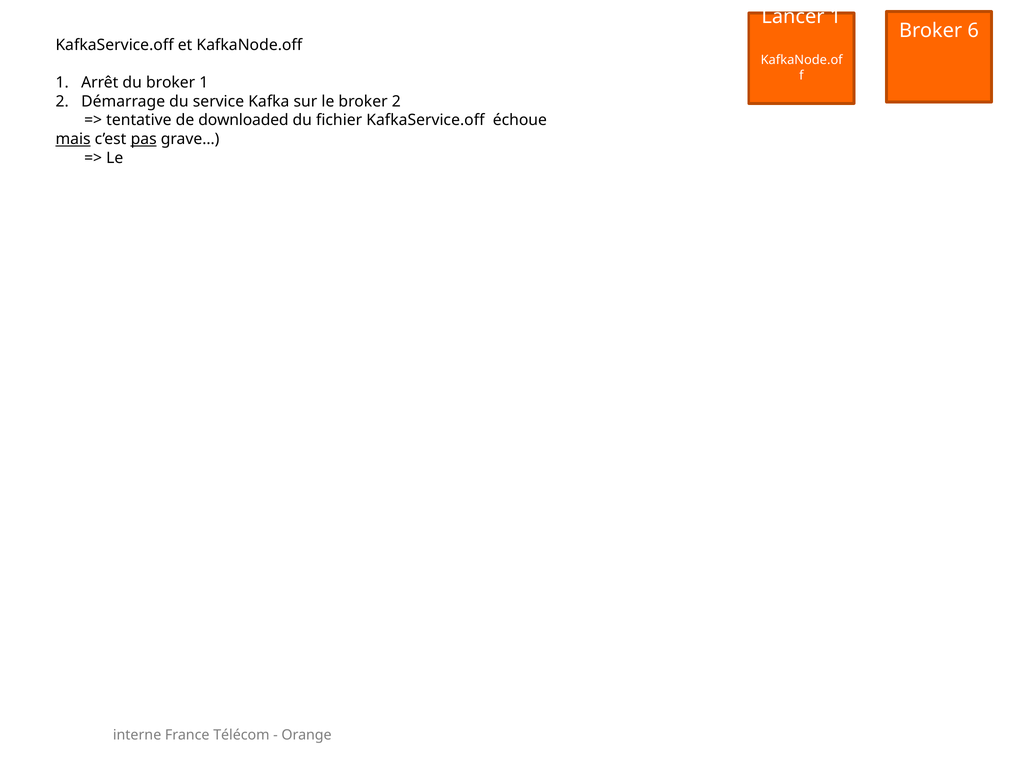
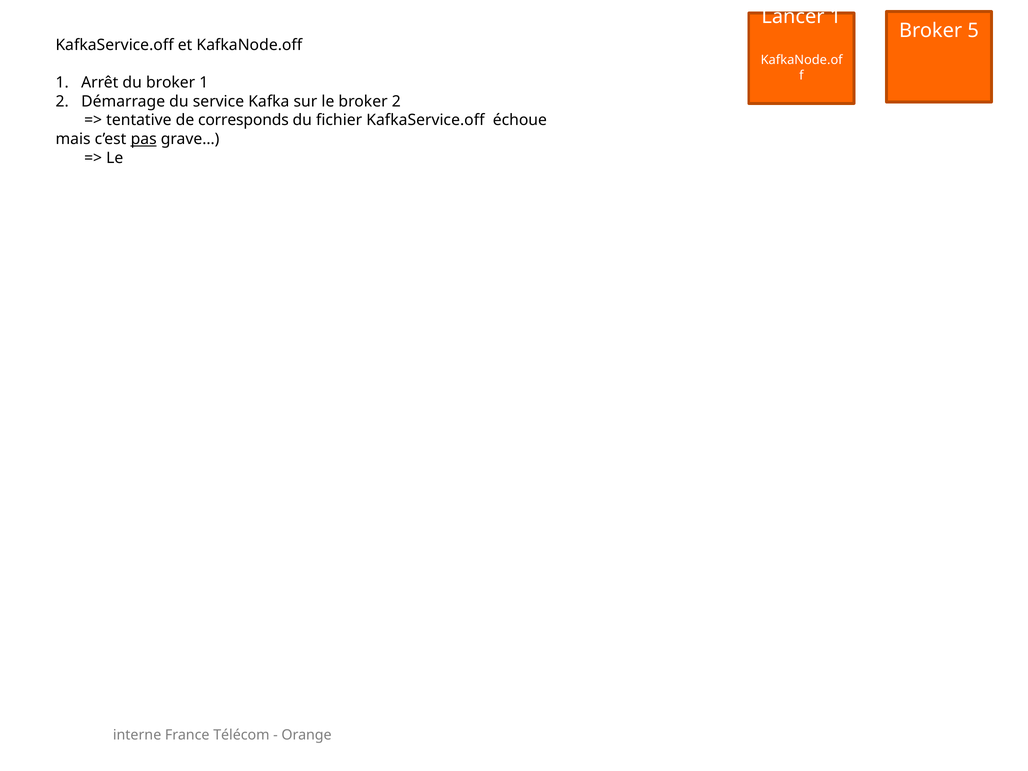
6: 6 -> 5 (973, 31)
downloaded: downloaded -> corresponds (243, 120)
mais underline: present -> none (73, 139)
